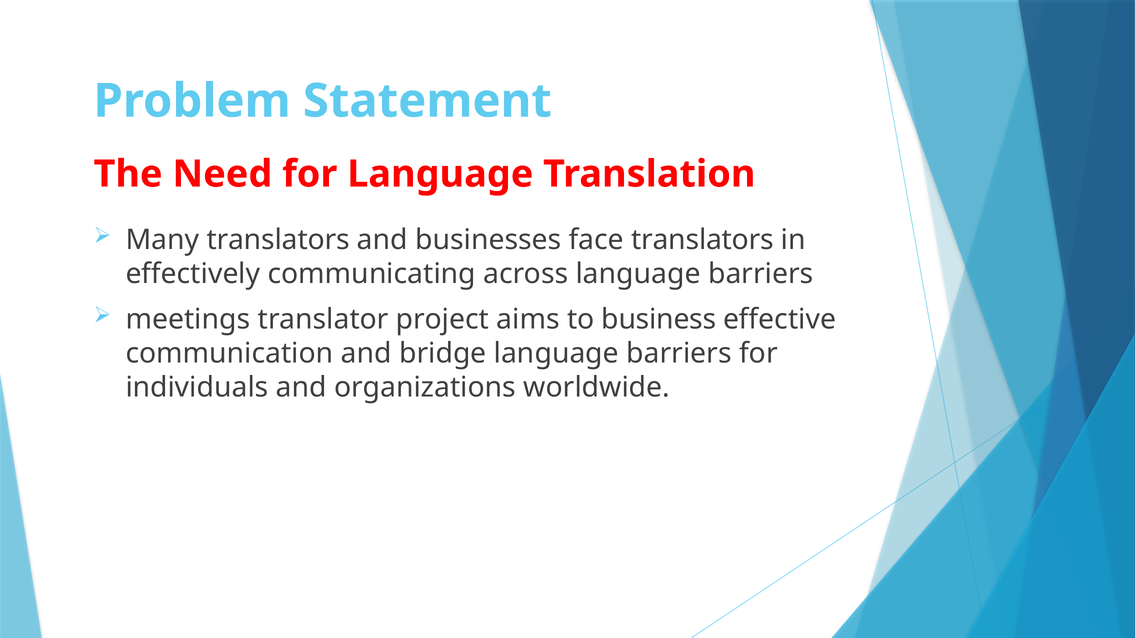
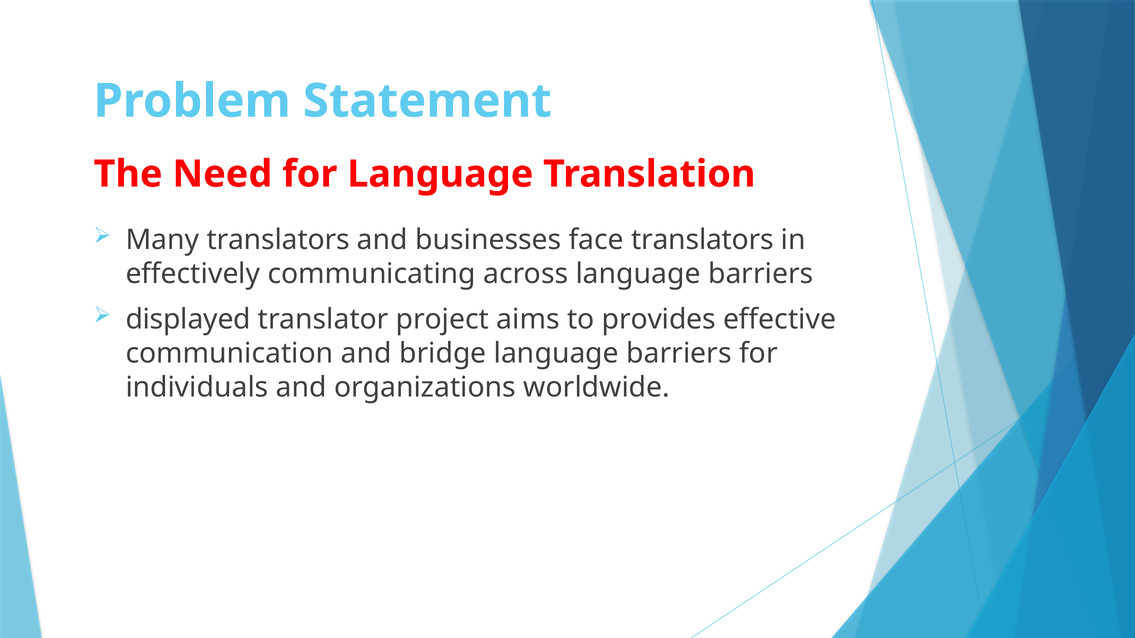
meetings: meetings -> displayed (188, 320)
business: business -> provides (659, 320)
